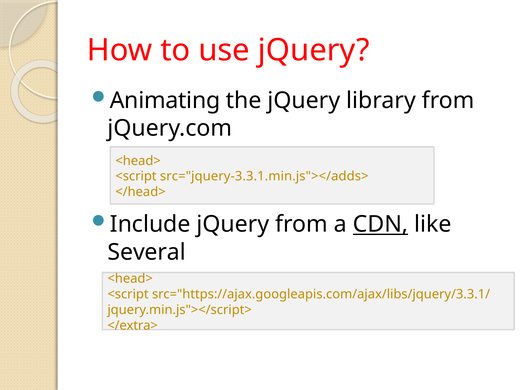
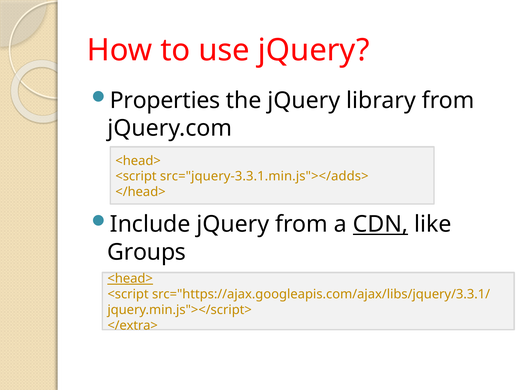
Animating: Animating -> Properties (165, 100)
Several: Several -> Groups (147, 252)
<head> underline: none -> present (130, 279)
